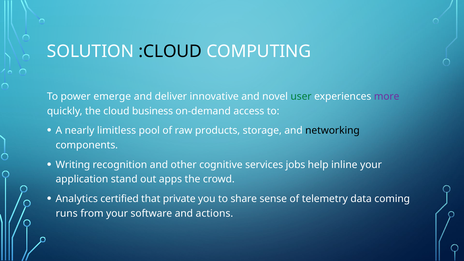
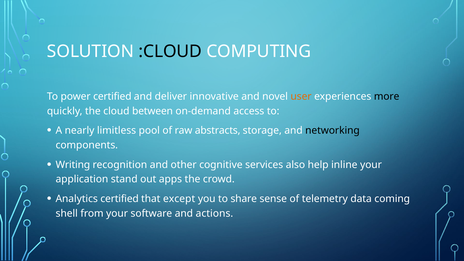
power emerge: emerge -> certified (112, 97)
user colour: green -> orange (301, 97)
more colour: purple -> black (387, 97)
business: business -> between (153, 111)
products: products -> abstracts (218, 131)
jobs: jobs -> also (295, 165)
private: private -> except (179, 199)
runs: runs -> shell (67, 213)
